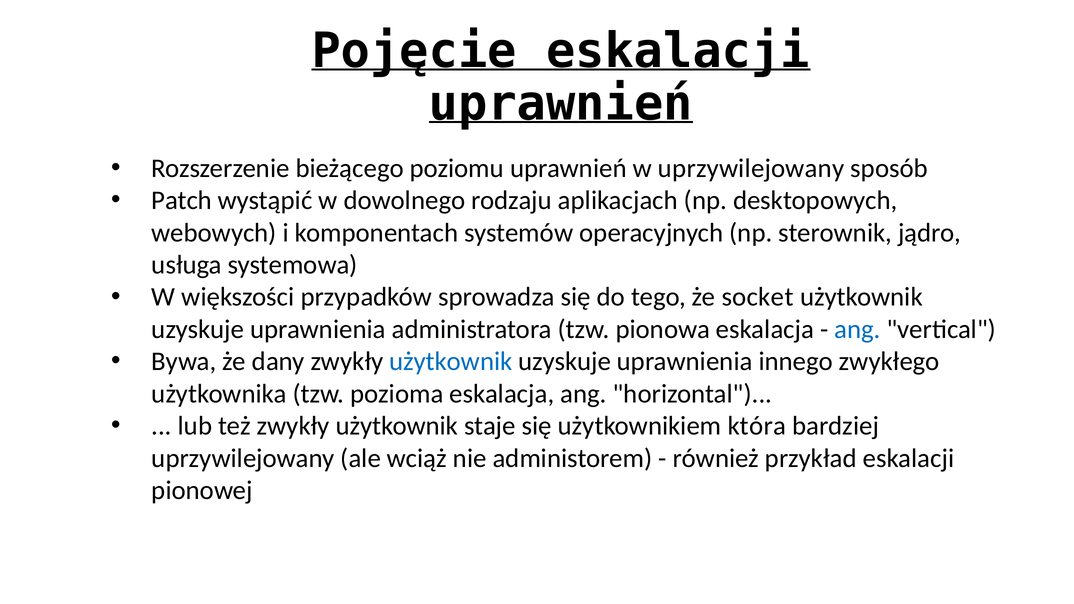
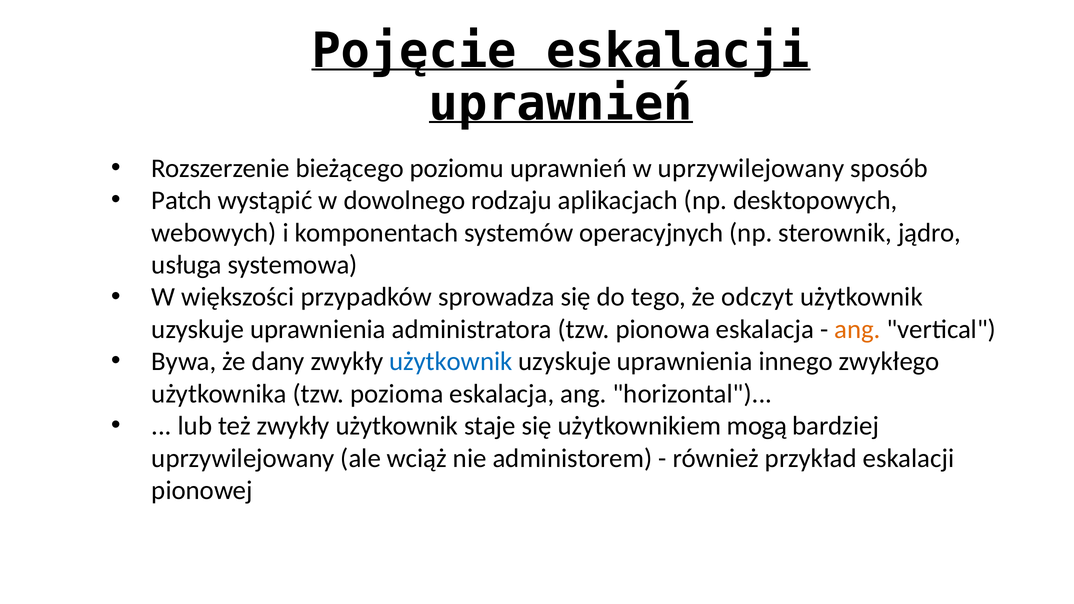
socket: socket -> odczyt (758, 297)
ang colour: blue -> orange (858, 329)
która: która -> mogą (757, 426)
